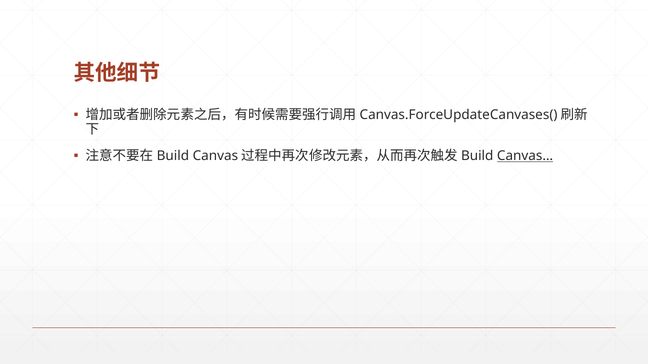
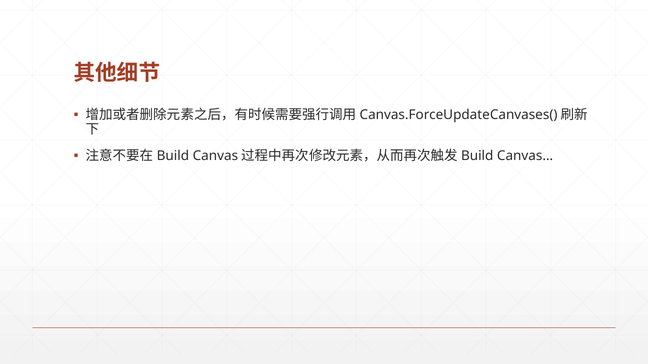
Canvas… underline: present -> none (525, 156)
